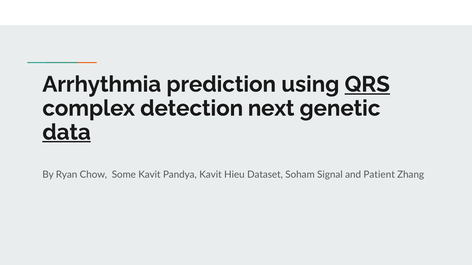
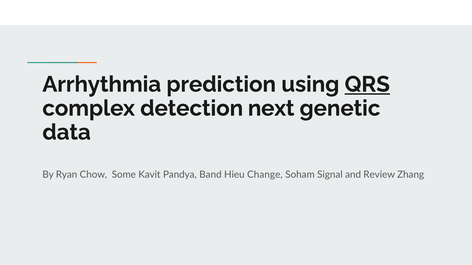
data underline: present -> none (67, 132)
Pandya Kavit: Kavit -> Band (210, 175)
Dataset: Dataset -> Change (265, 175)
Patient: Patient -> Review (379, 175)
